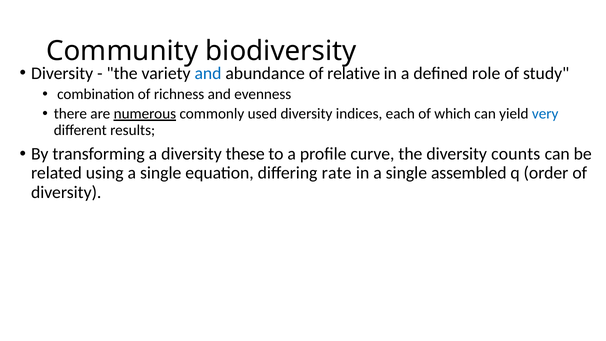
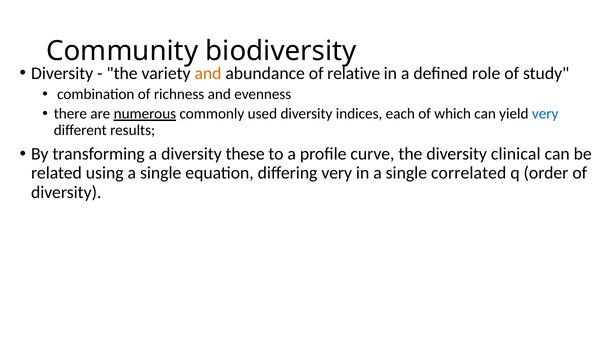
and colour: blue -> orange (208, 73)
counts: counts -> clinical (516, 154)
differing rate: rate -> very (337, 173)
assembled: assembled -> correlated (469, 173)
